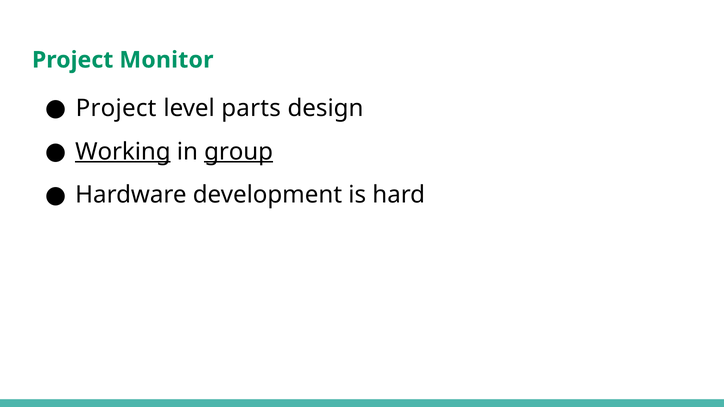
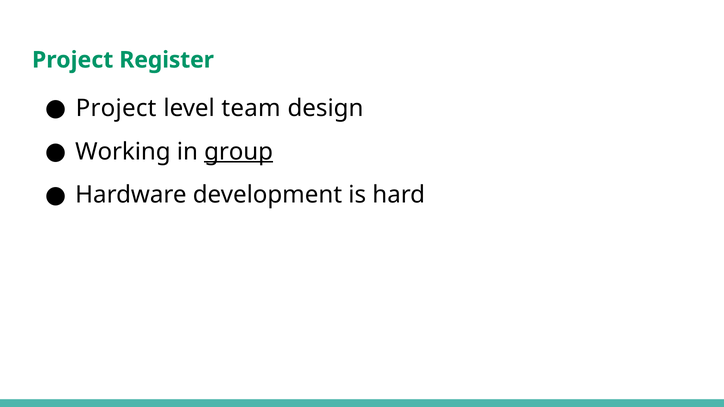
Monitor: Monitor -> Register (167, 60)
parts: parts -> team (251, 108)
Working underline: present -> none (123, 152)
